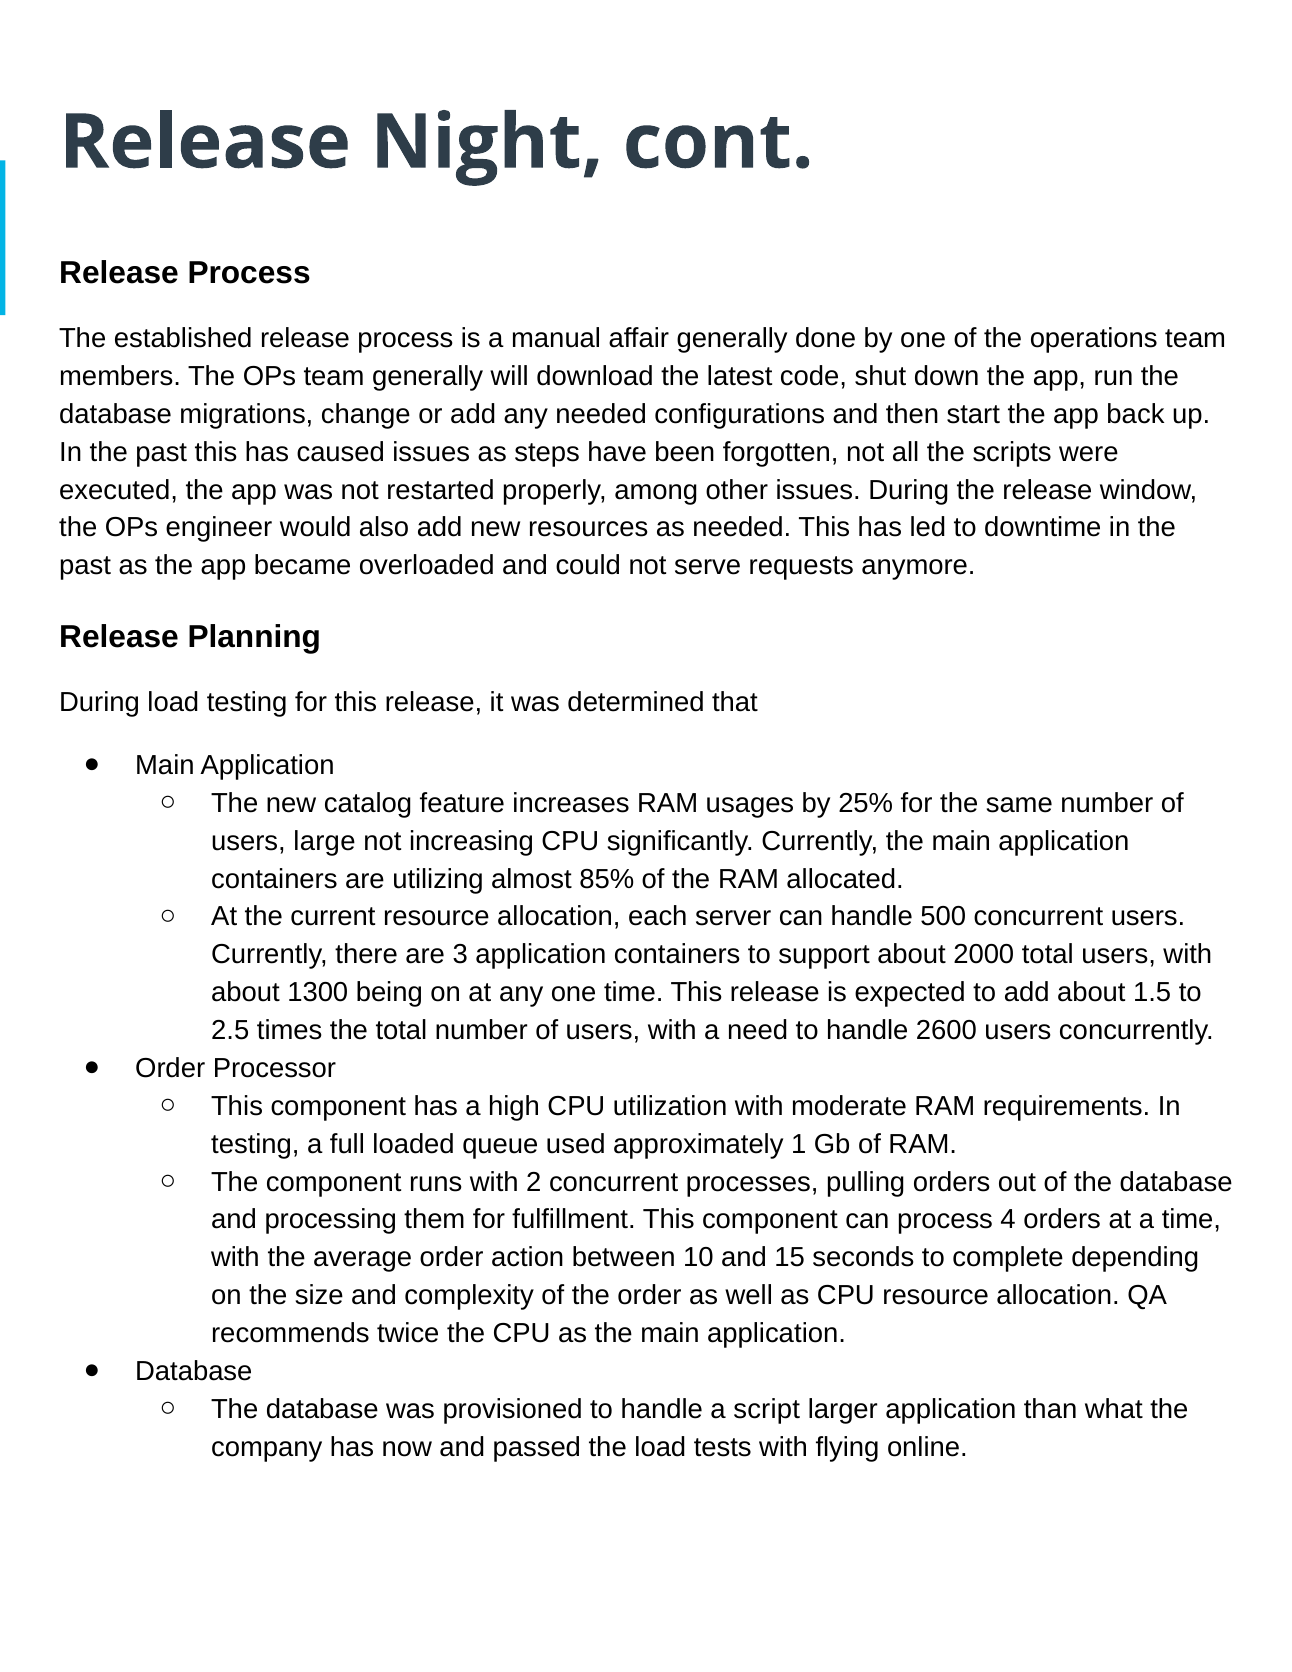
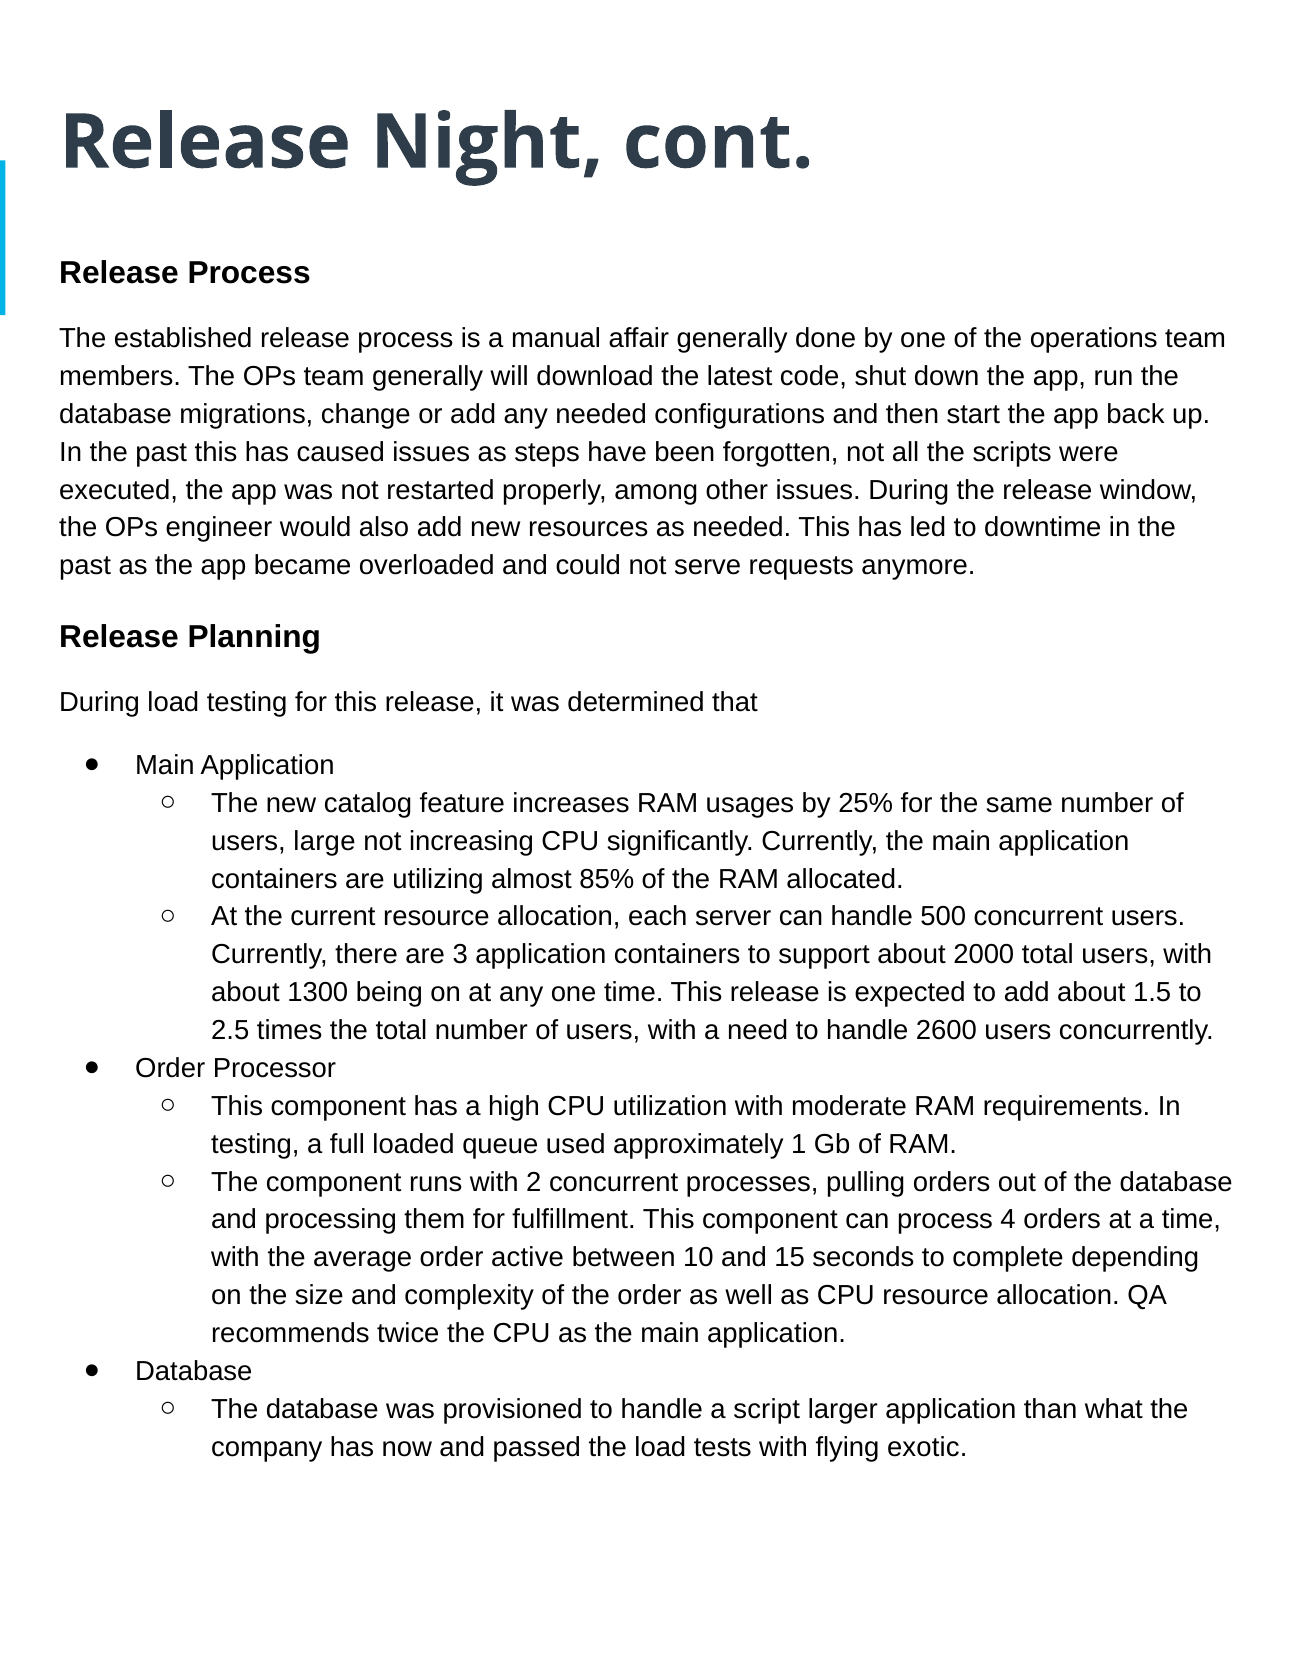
action: action -> active (528, 1258)
online: online -> exotic (927, 1447)
